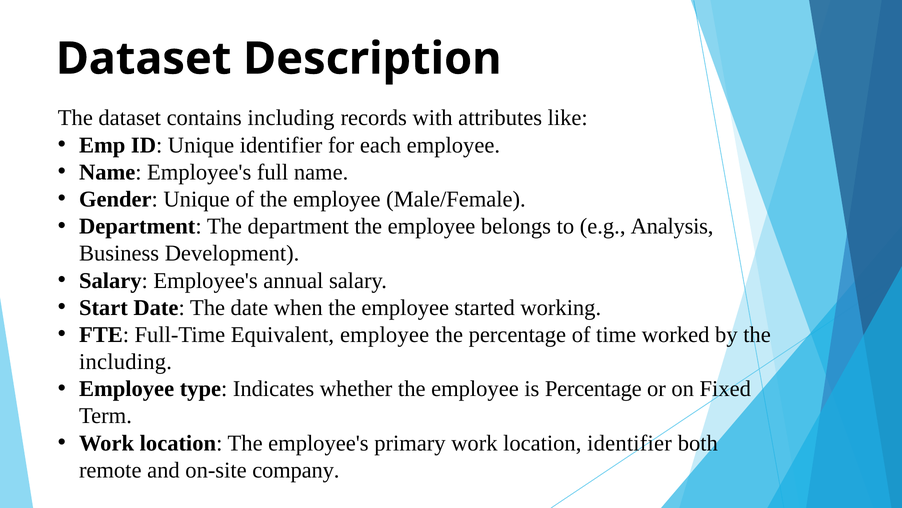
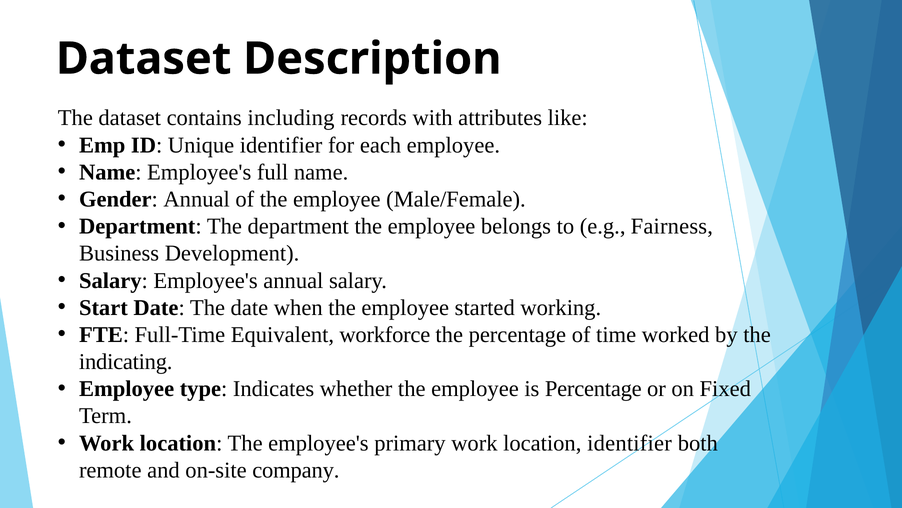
Gender Unique: Unique -> Annual (197, 199)
Analysis: Analysis -> Fairness (672, 226)
Equivalent employee: employee -> workforce (385, 334)
including: including -> indicating (126, 361)
